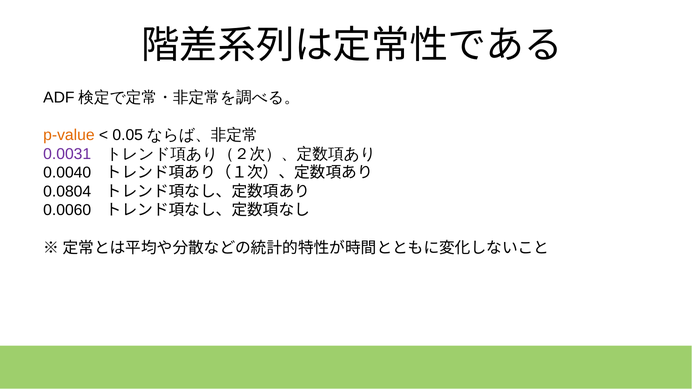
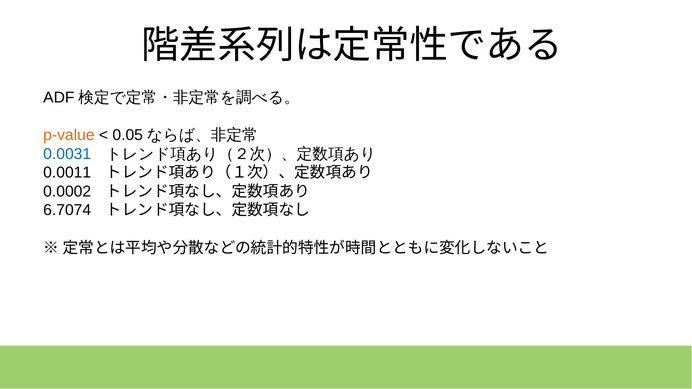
0.0031 colour: purple -> blue (67, 154)
0.0040: 0.0040 -> 0.0011 (67, 173)
0.0804: 0.0804 -> 0.0002 (67, 192)
0.0060: 0.0060 -> 6.7074 (67, 210)
